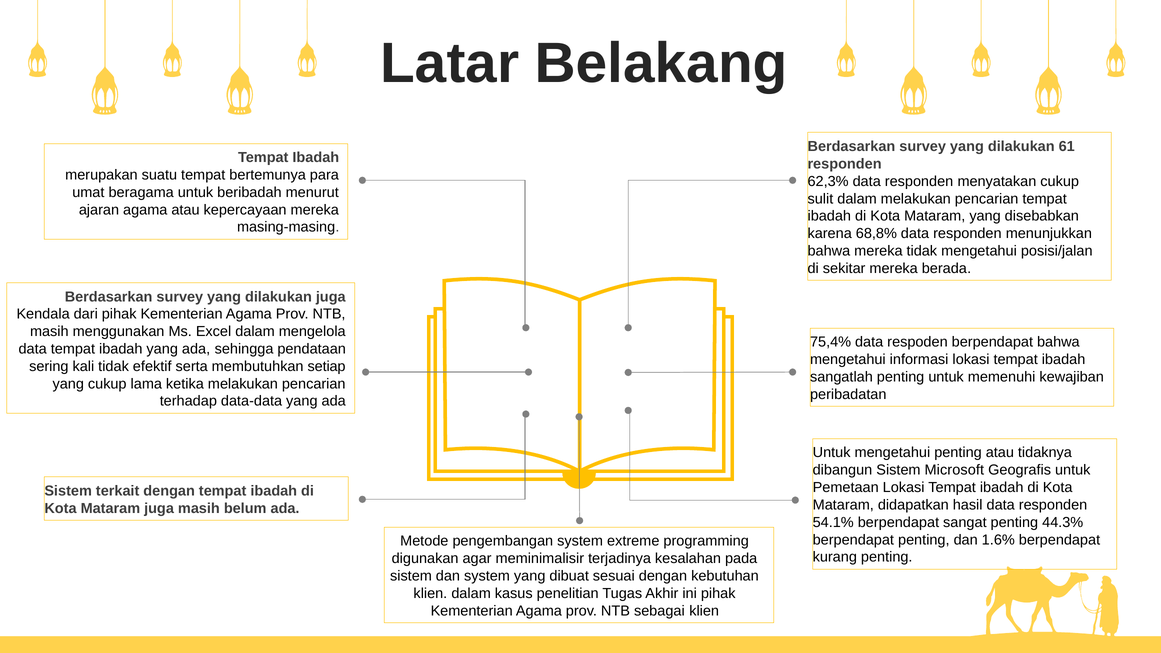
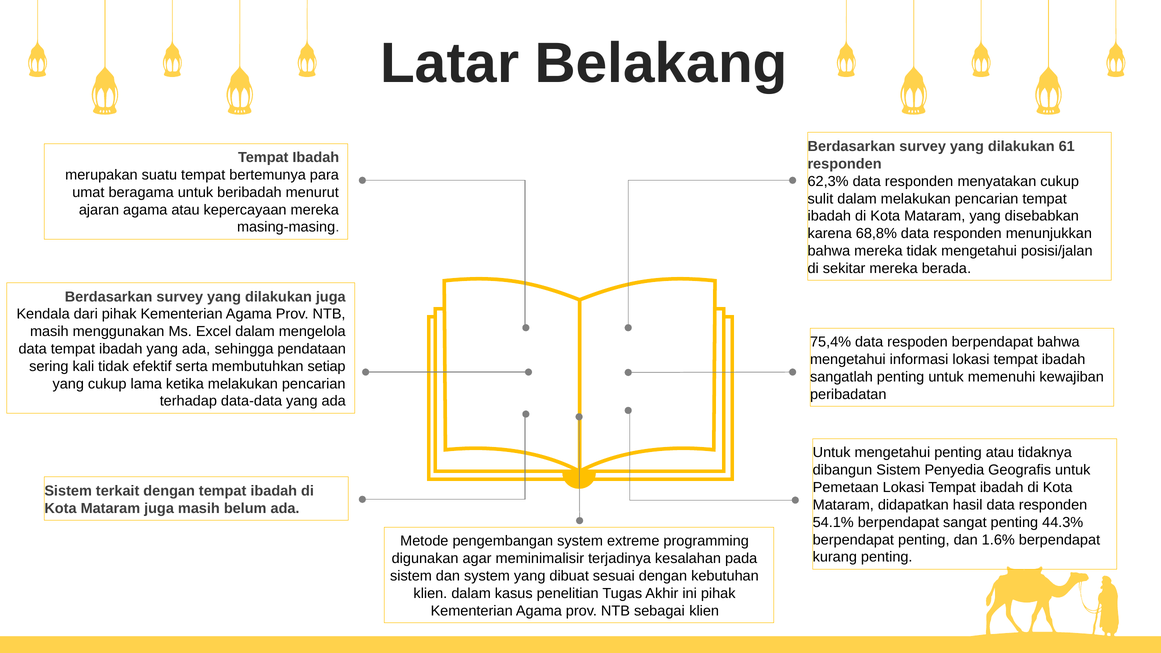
Microsoft: Microsoft -> Penyedia (954, 470)
